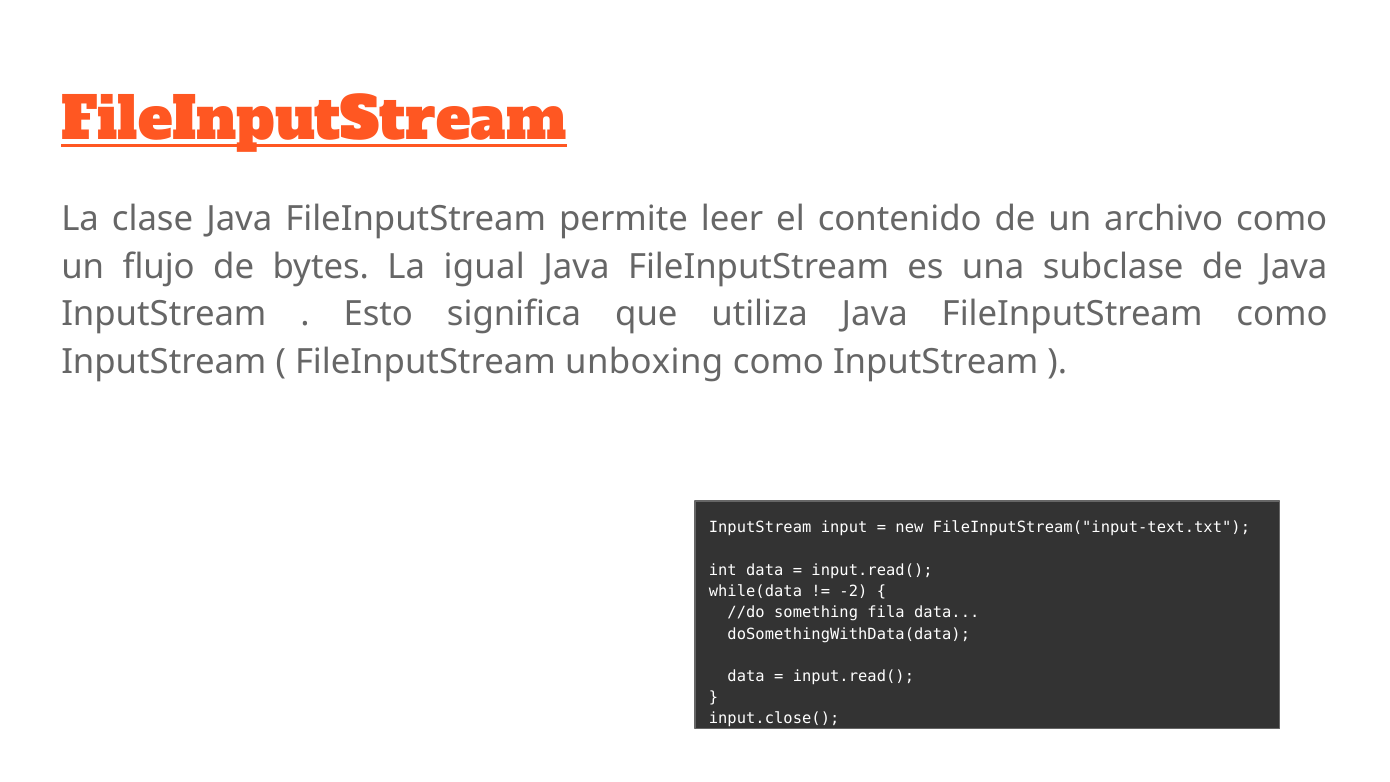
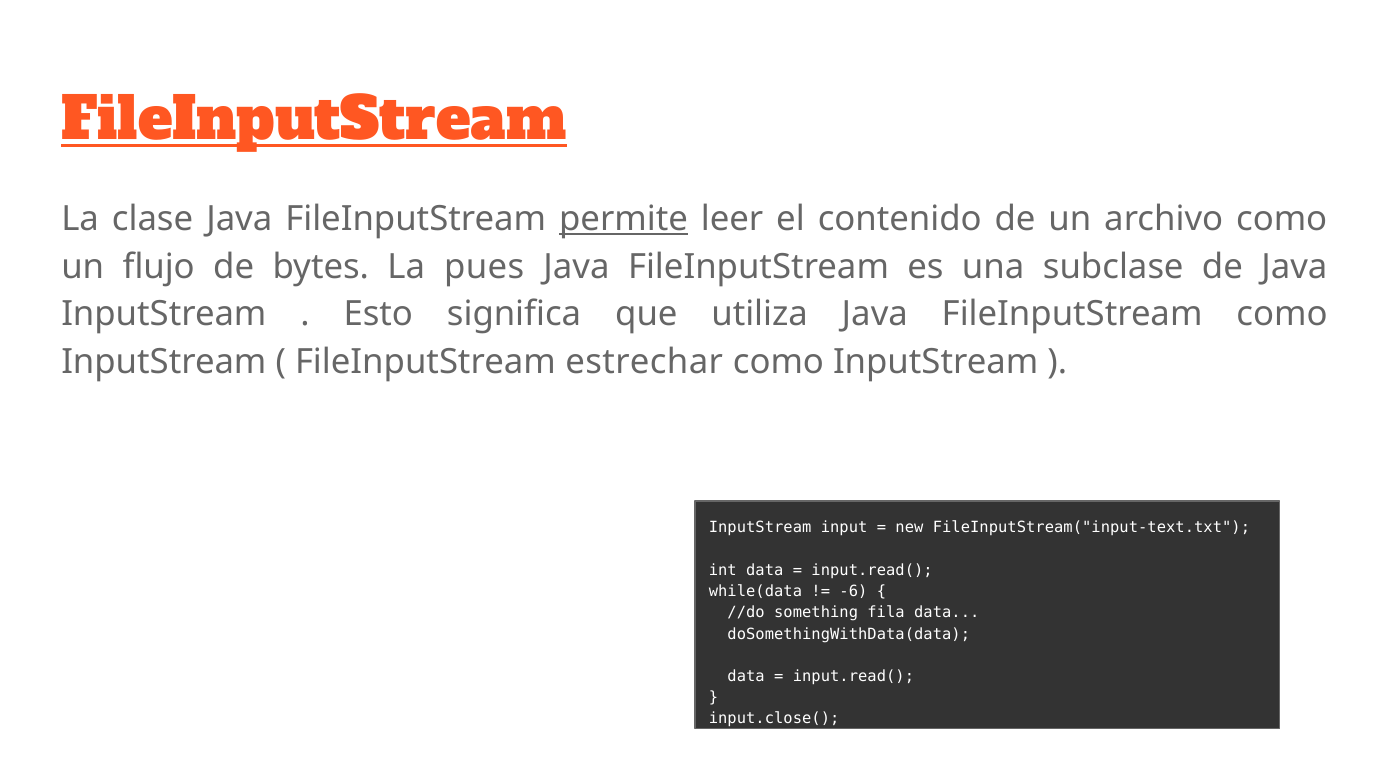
permite underline: none -> present (624, 219)
igual: igual -> pues (484, 267)
unboxing: unboxing -> estrechar (644, 362)
-2: -2 -> -6 (853, 591)
